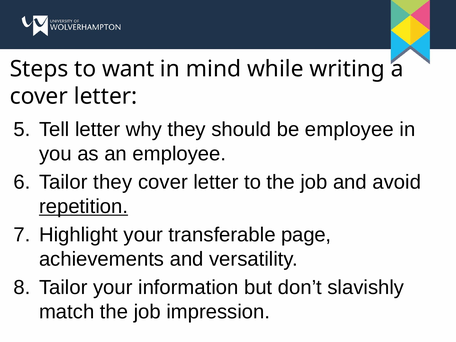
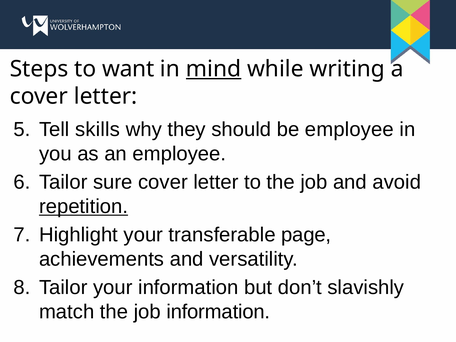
mind underline: none -> present (214, 69)
Tell letter: letter -> skills (98, 129)
Tailor they: they -> sure (113, 182)
job impression: impression -> information (218, 312)
